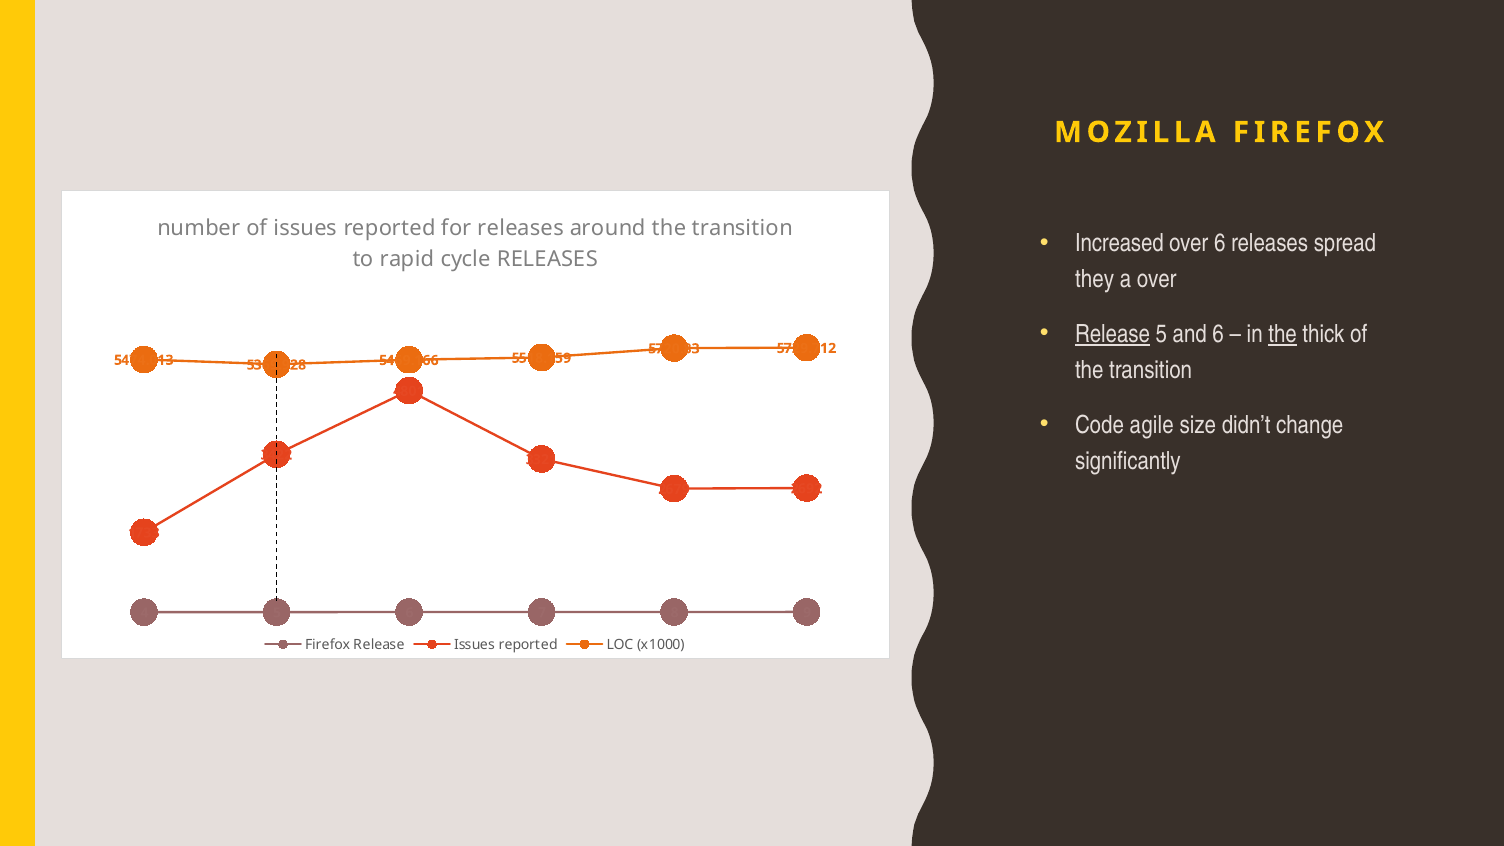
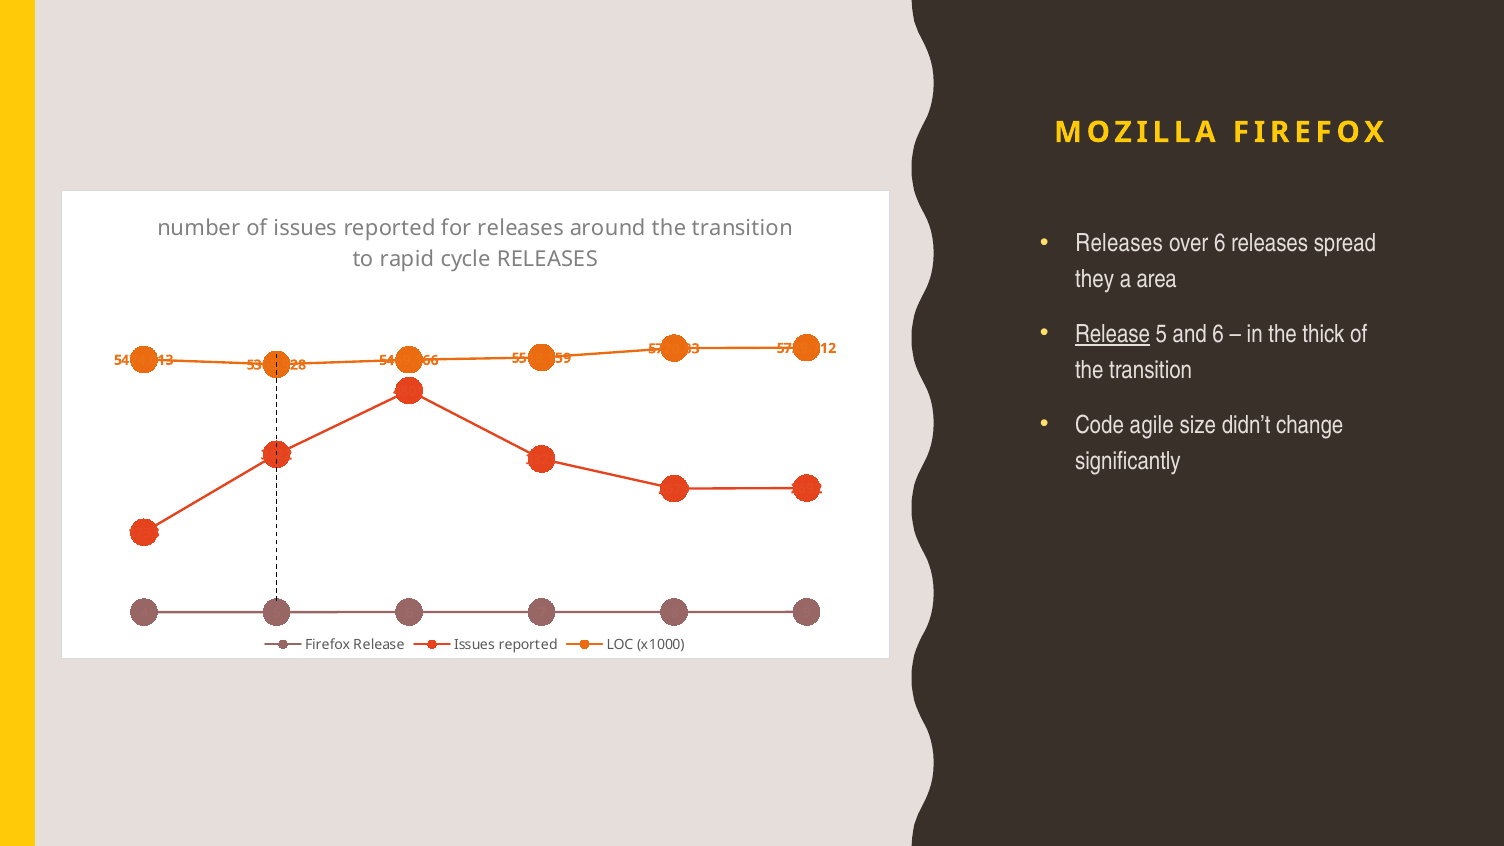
Increased: Increased -> Releases (1119, 243)
a over: over -> area (1157, 279)
the underline: present -> none (1283, 334)
